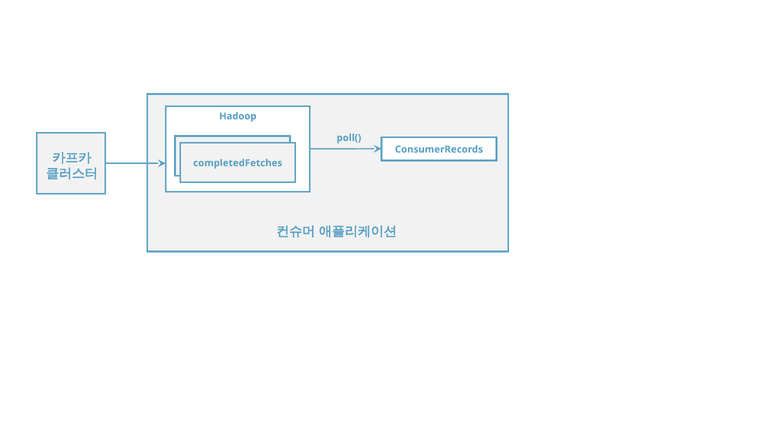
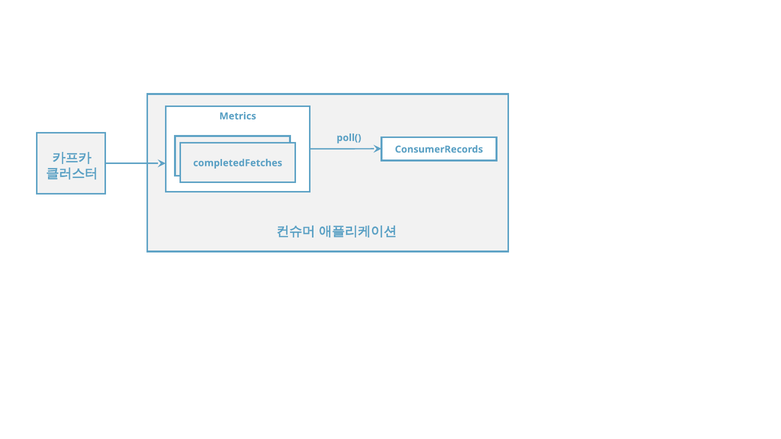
Hadoop: Hadoop -> Metrics (238, 116)
